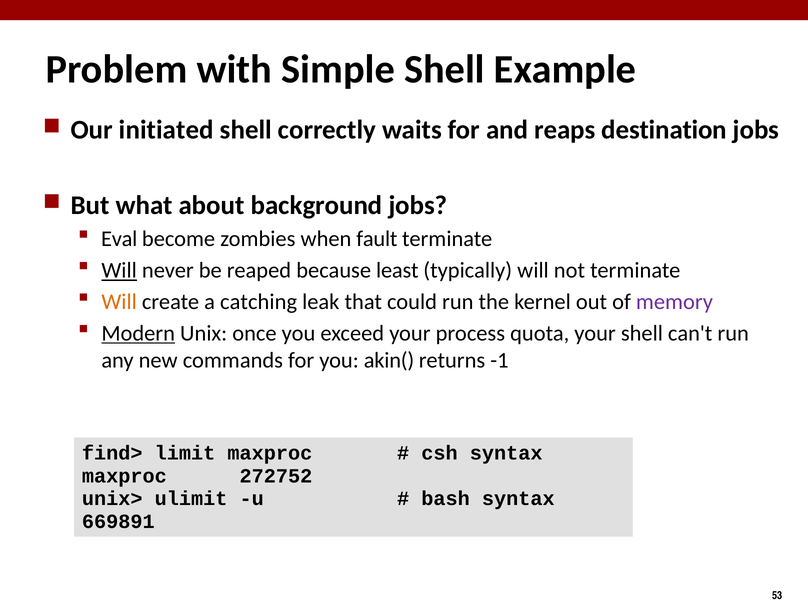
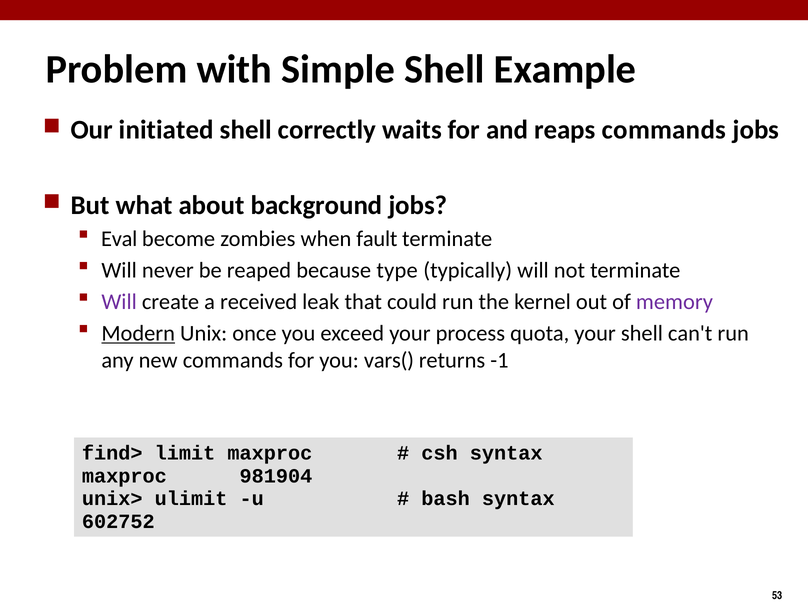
reaps destination: destination -> commands (664, 130)
Will underline: present -> none (119, 270)
least: least -> type (397, 270)
Will colour: orange -> purple (119, 302)
catching: catching -> received (259, 302)
akin(: akin( -> vars( (389, 360)
272752: 272752 -> 981904 (276, 476)
669891: 669891 -> 602752 (118, 521)
